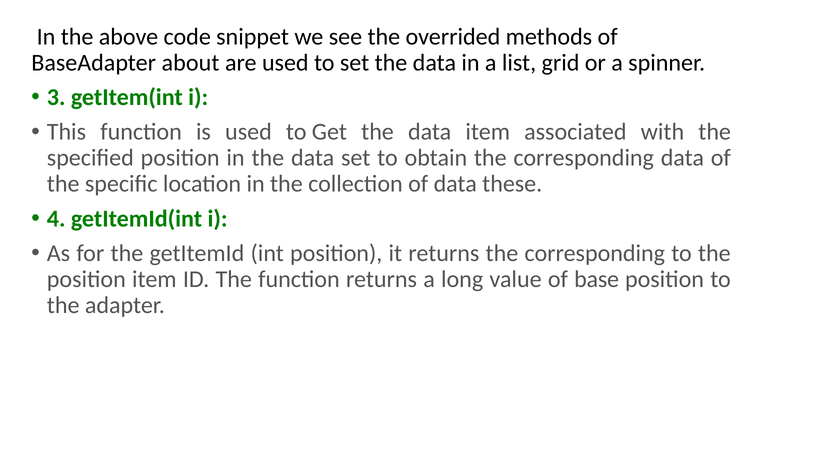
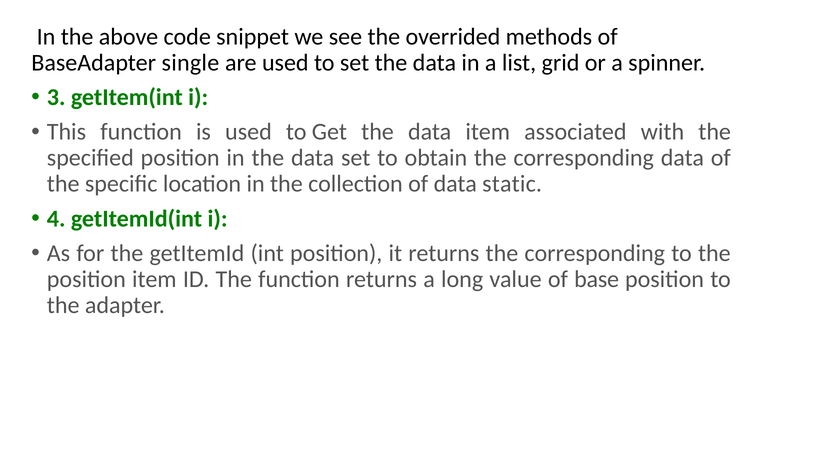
about: about -> single (190, 63)
these: these -> static (512, 184)
